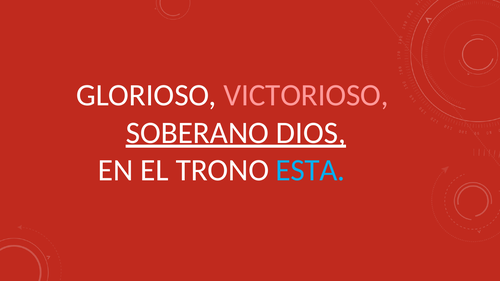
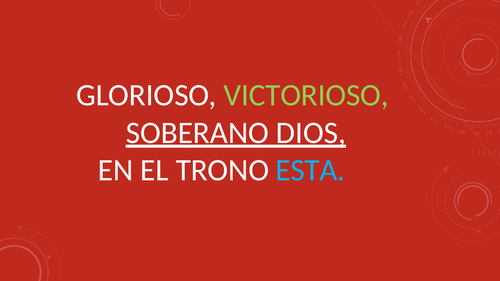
VICTORIOSO colour: pink -> light green (306, 95)
